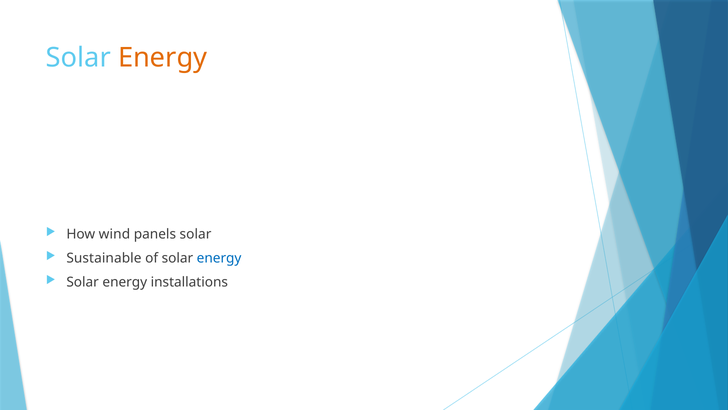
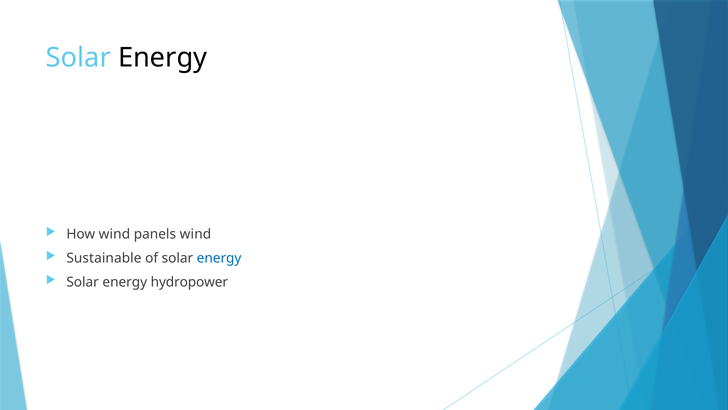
Energy colour: orange -> black (163, 57)
panels solar: solar -> wind (195, 234)
installations: installations -> hydropower (189, 282)
